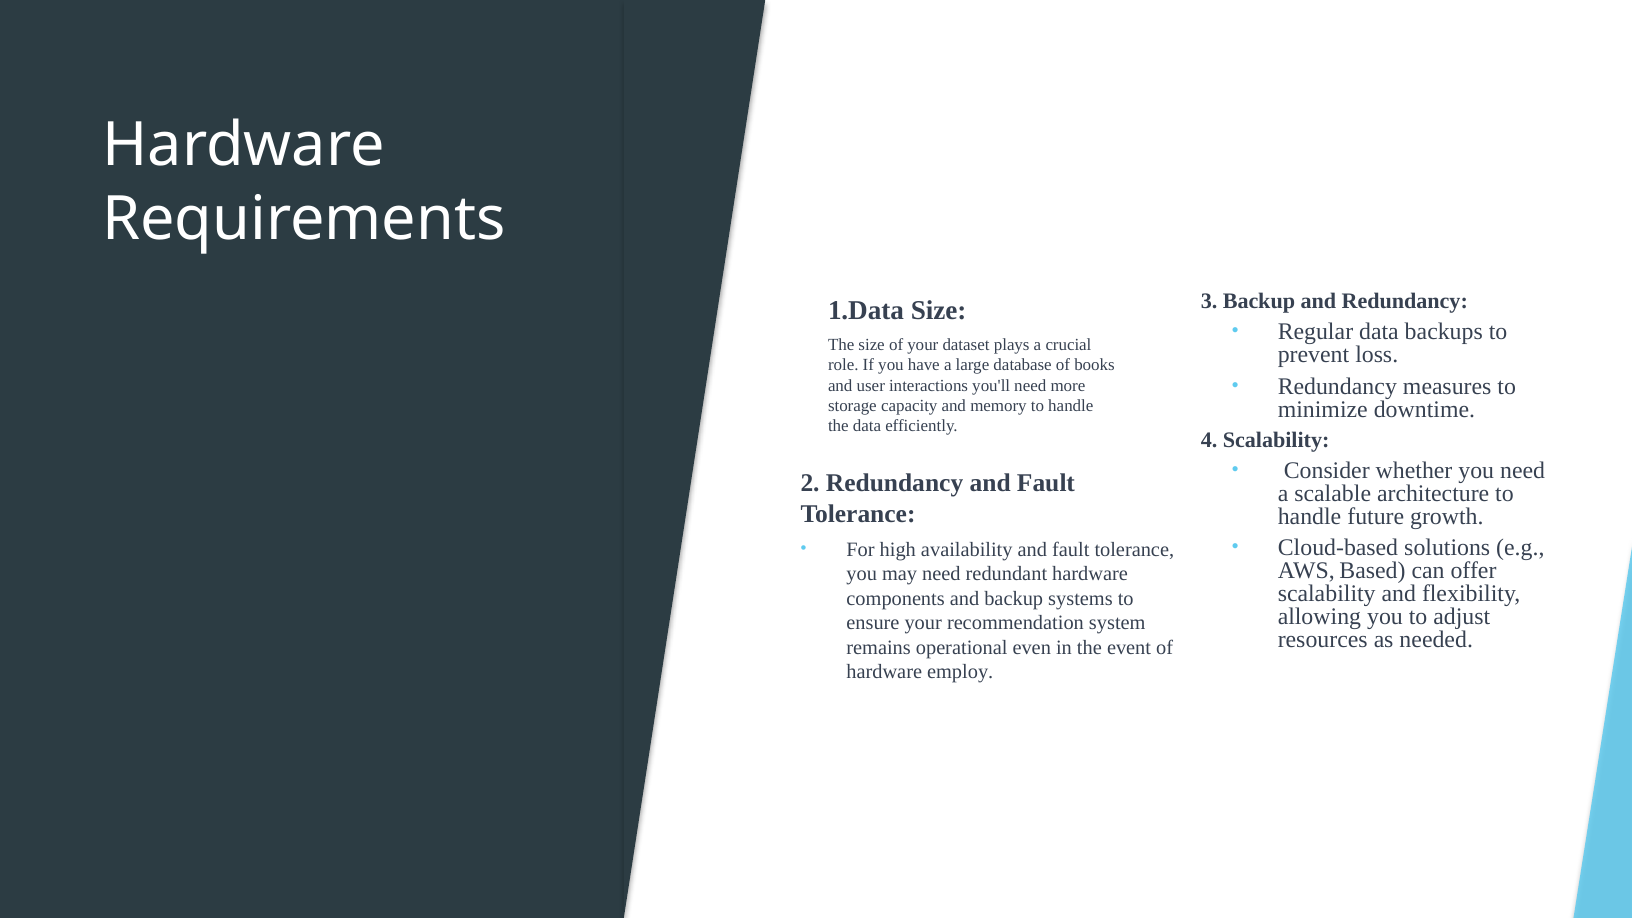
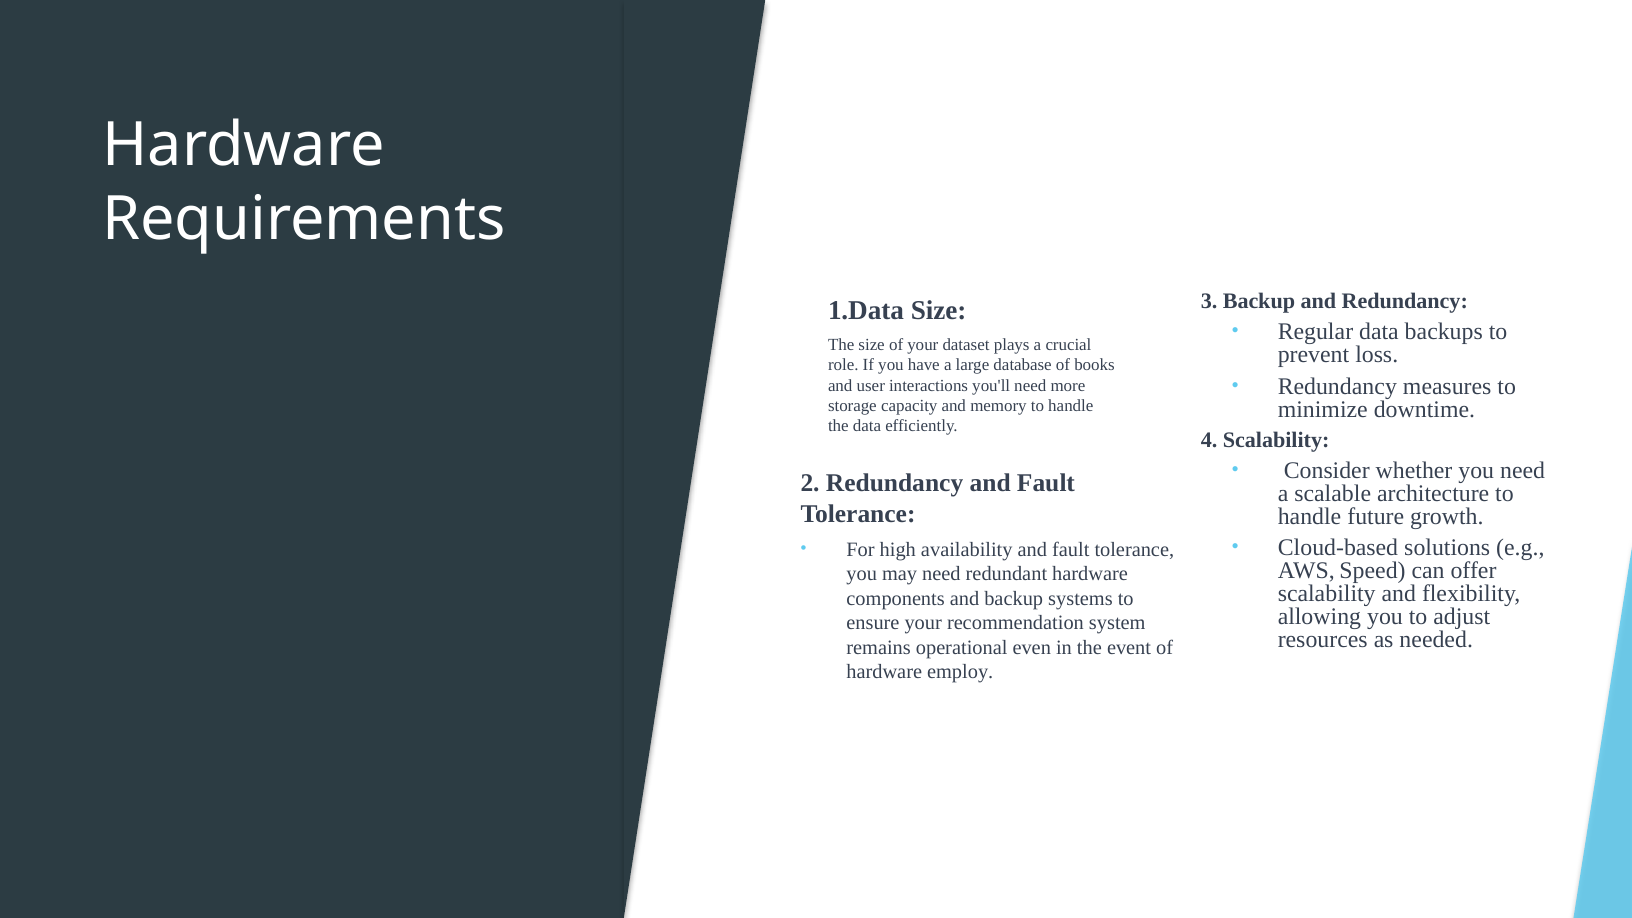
Based: Based -> Speed (1373, 571)
